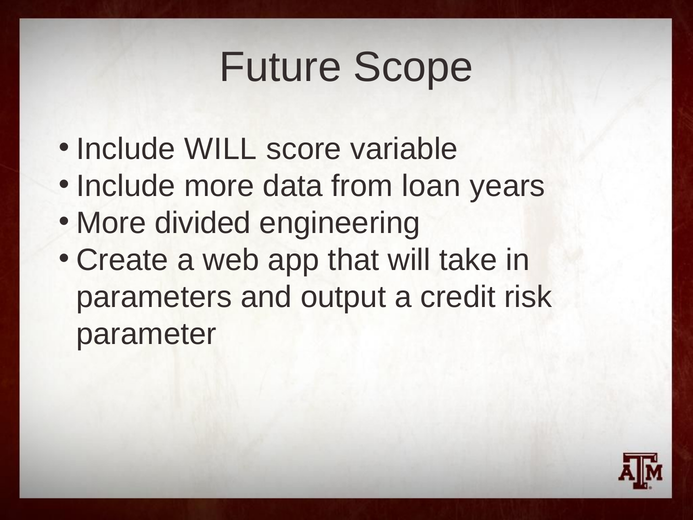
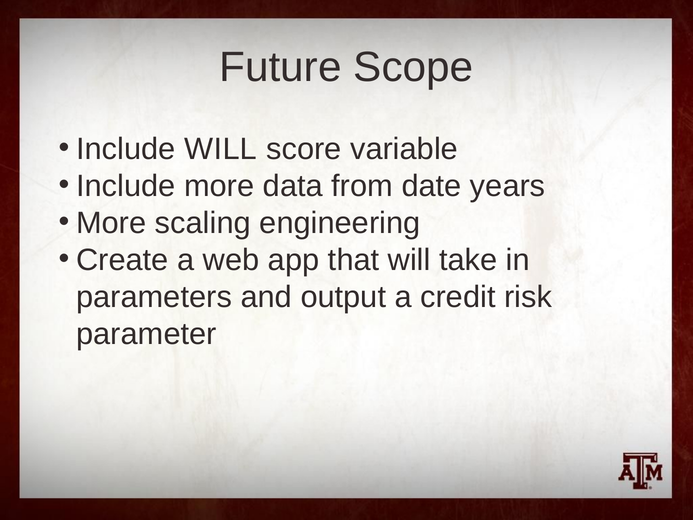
loan: loan -> date (431, 186)
divided: divided -> scaling (203, 223)
